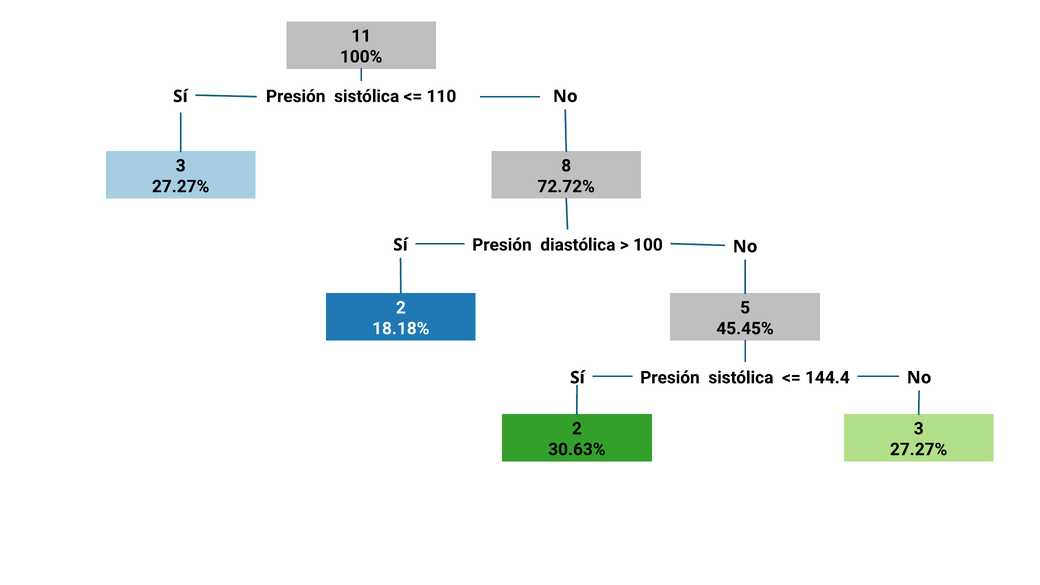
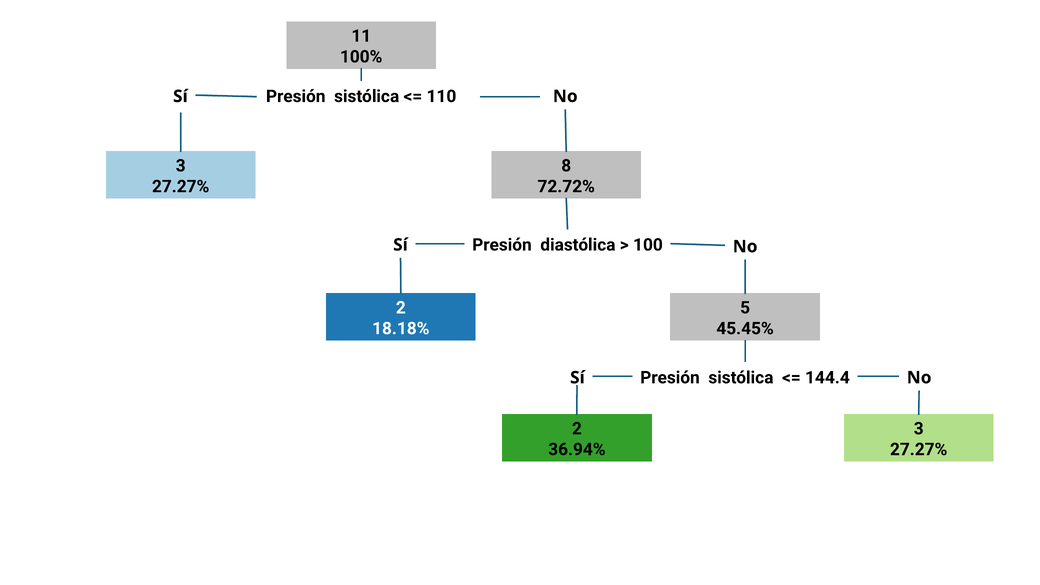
30.63%: 30.63% -> 36.94% (577, 449)
